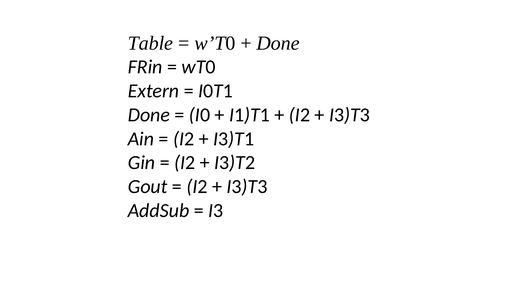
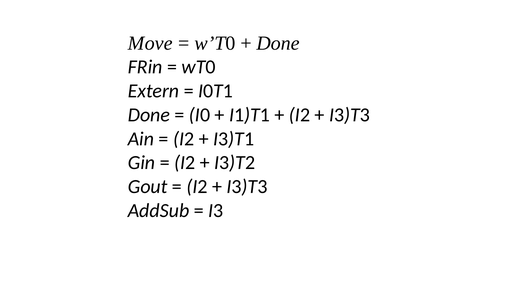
Table: Table -> Move (150, 43)
